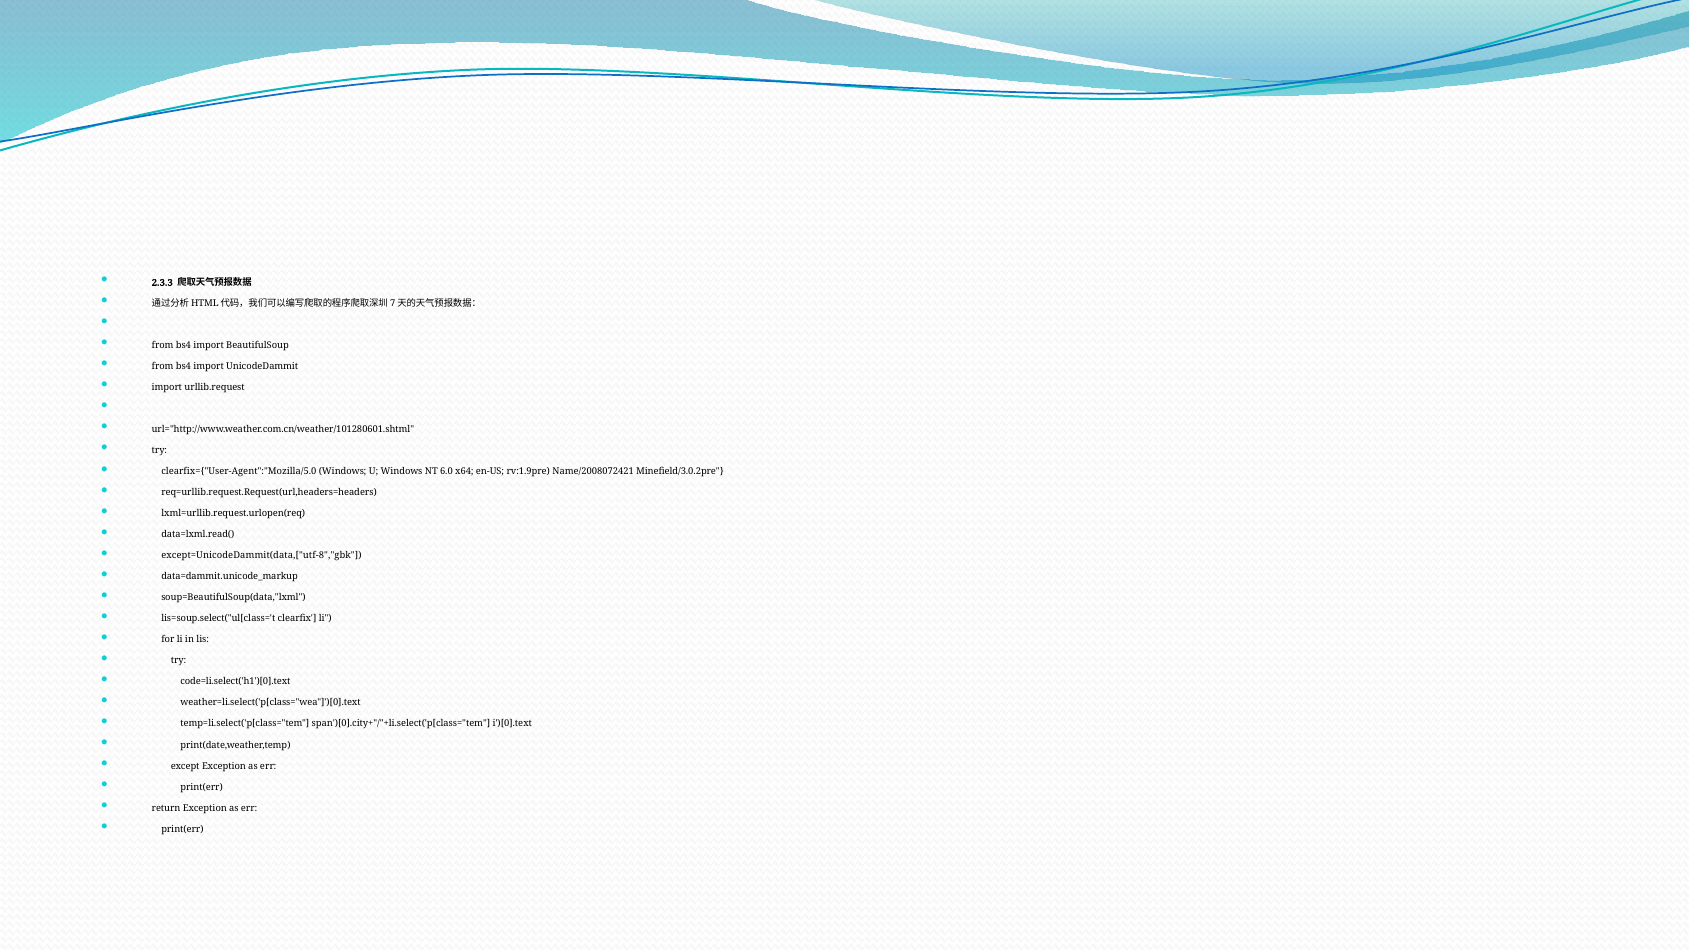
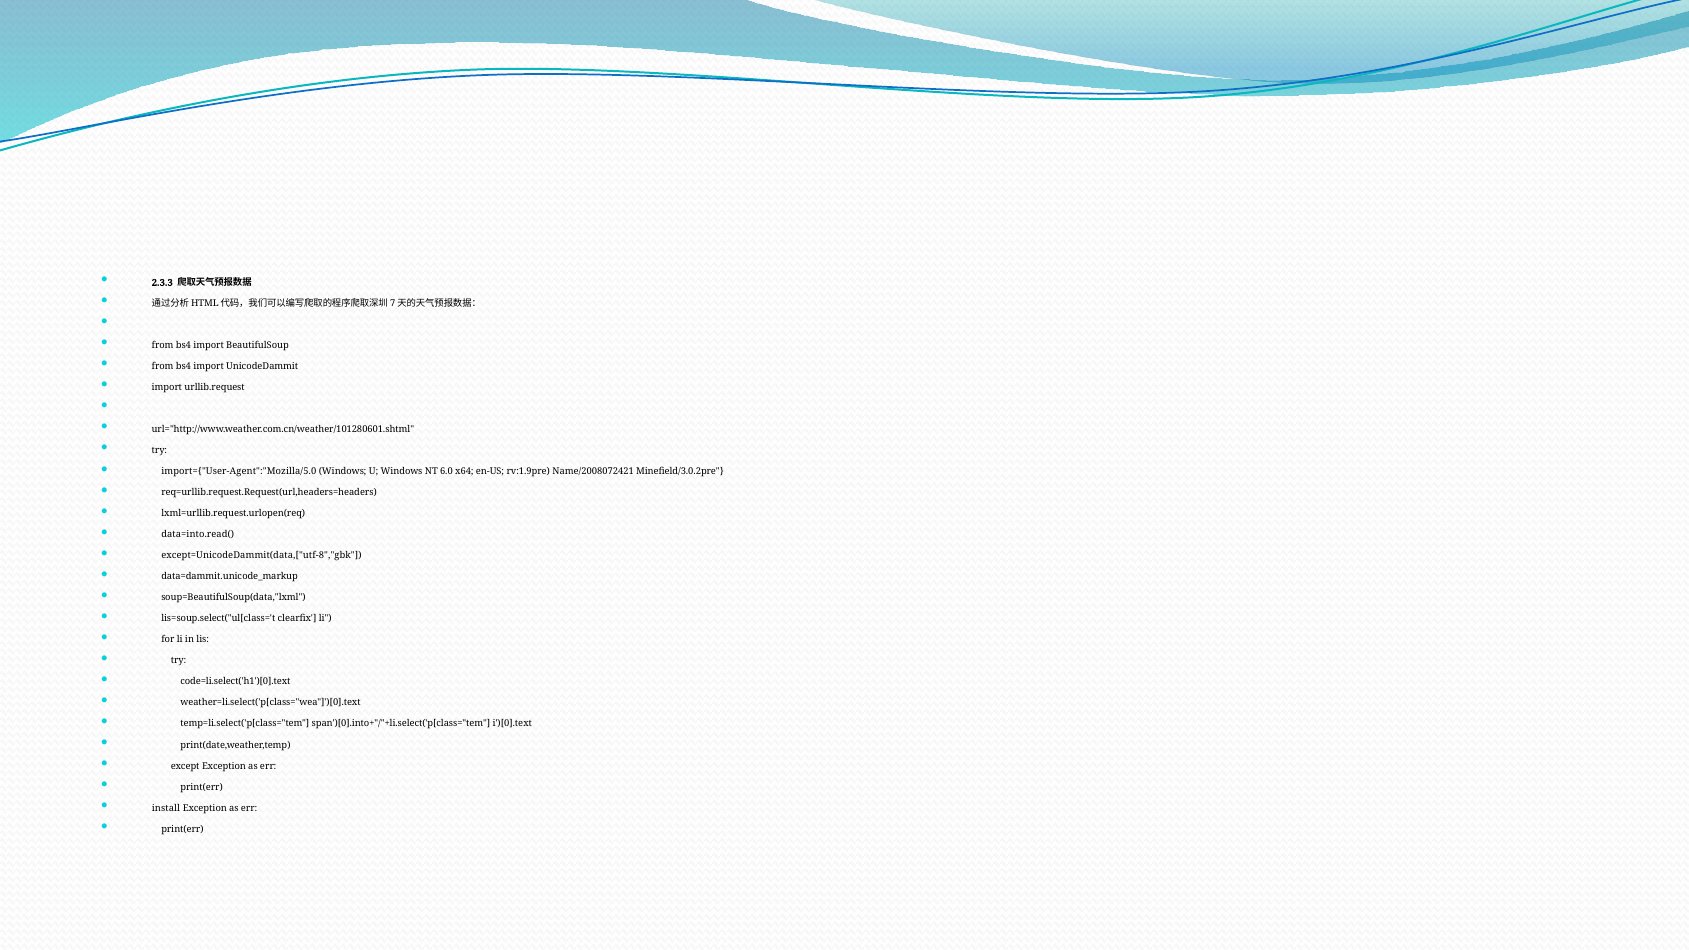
clearfix={"User-Agent":"Mozilla/5.0: clearfix={"User-Agent":"Mozilla/5.0 -> import={"User-Agent":"Mozilla/5.0 (239, 472)
data=lxml.read(: data=lxml.read( -> data=into.read( (198, 535)
span')[0].city+"/"+li.select('p[class="tem: span')[0].city+"/"+li.select('p[class="tem -> span')[0].into+"/"+li.select('p[class="tem (401, 724)
return: return -> install (166, 808)
